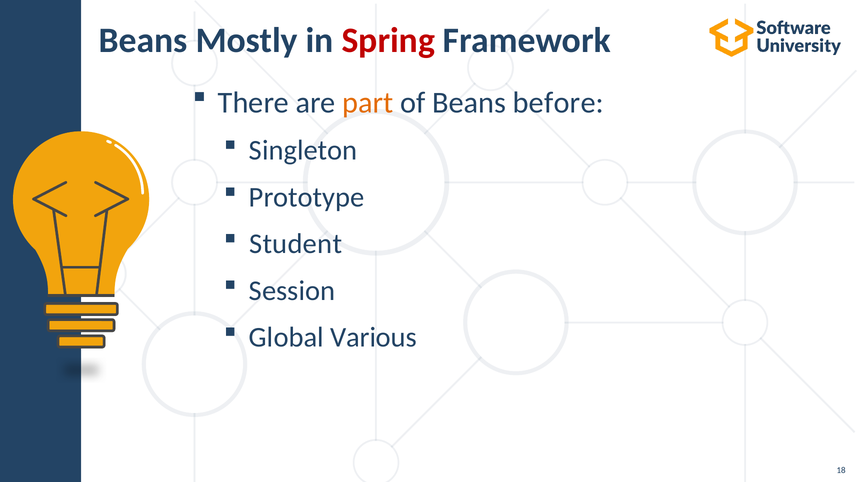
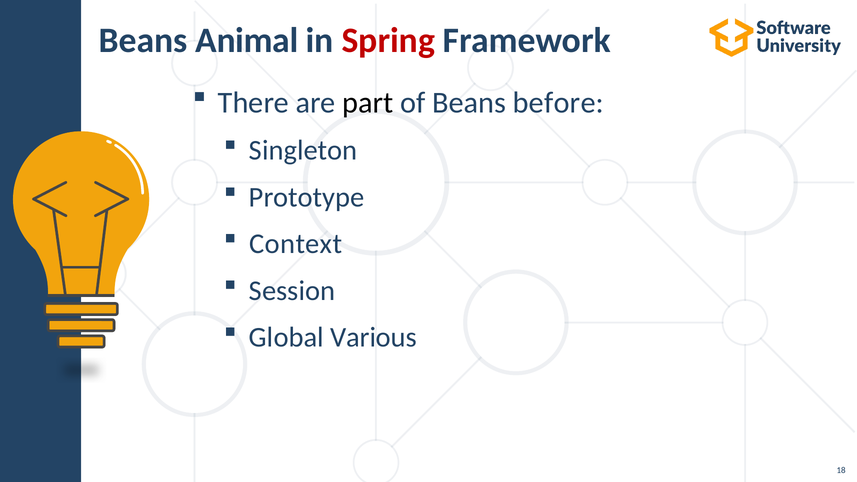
Mostly: Mostly -> Animal (247, 41)
part colour: orange -> black (368, 103)
Student: Student -> Context (296, 244)
